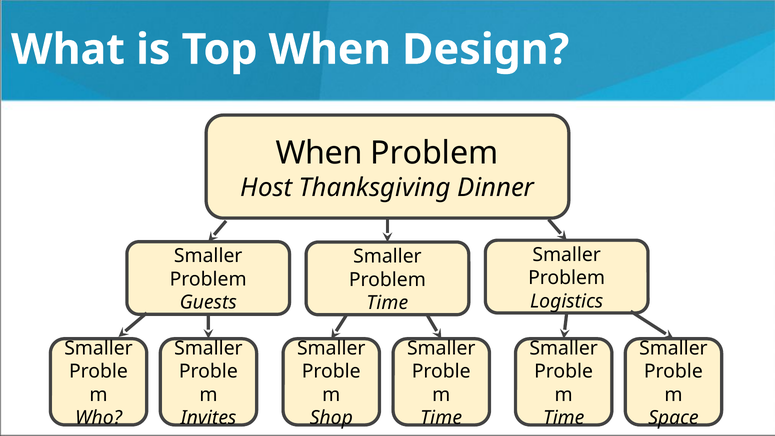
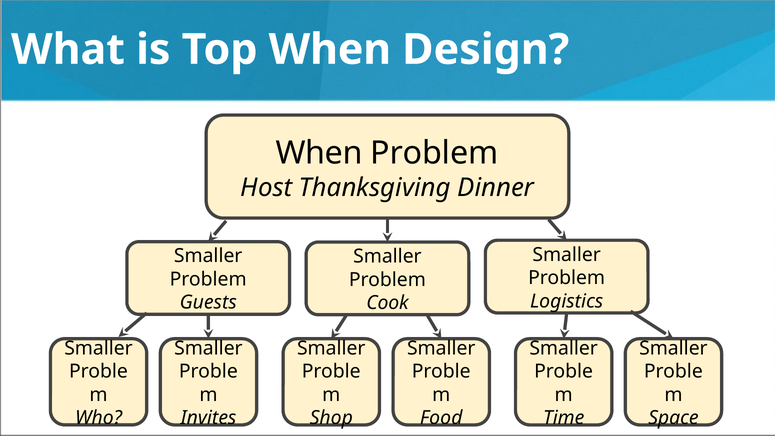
Time: Time -> Cook (387, 303)
Time: Time -> Food (441, 418)
